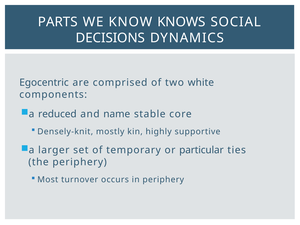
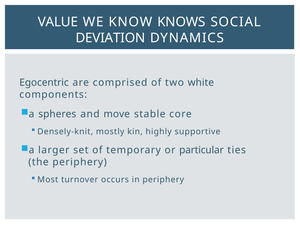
PARTS: PARTS -> VALUE (58, 22)
DECISIONS: DECISIONS -> DEVIATION (110, 38)
reduced: reduced -> spheres (57, 114)
name: name -> move (117, 114)
